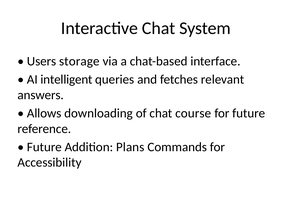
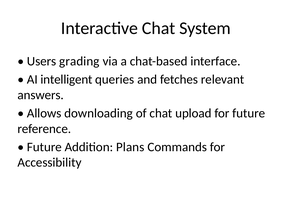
storage: storage -> grading (79, 61)
course: course -> upload (193, 113)
